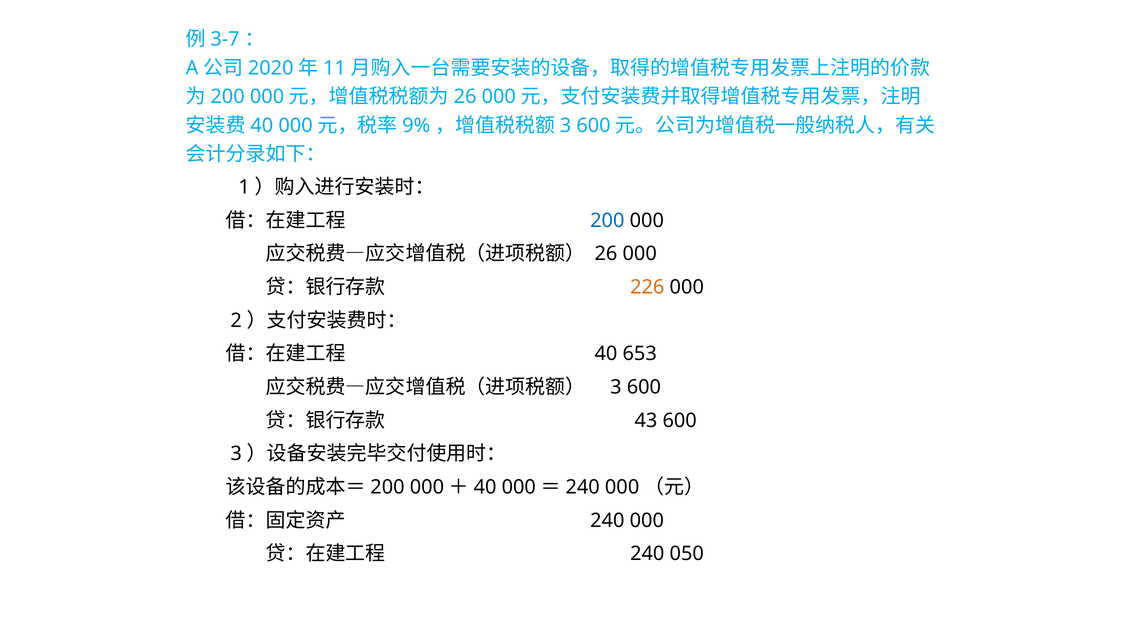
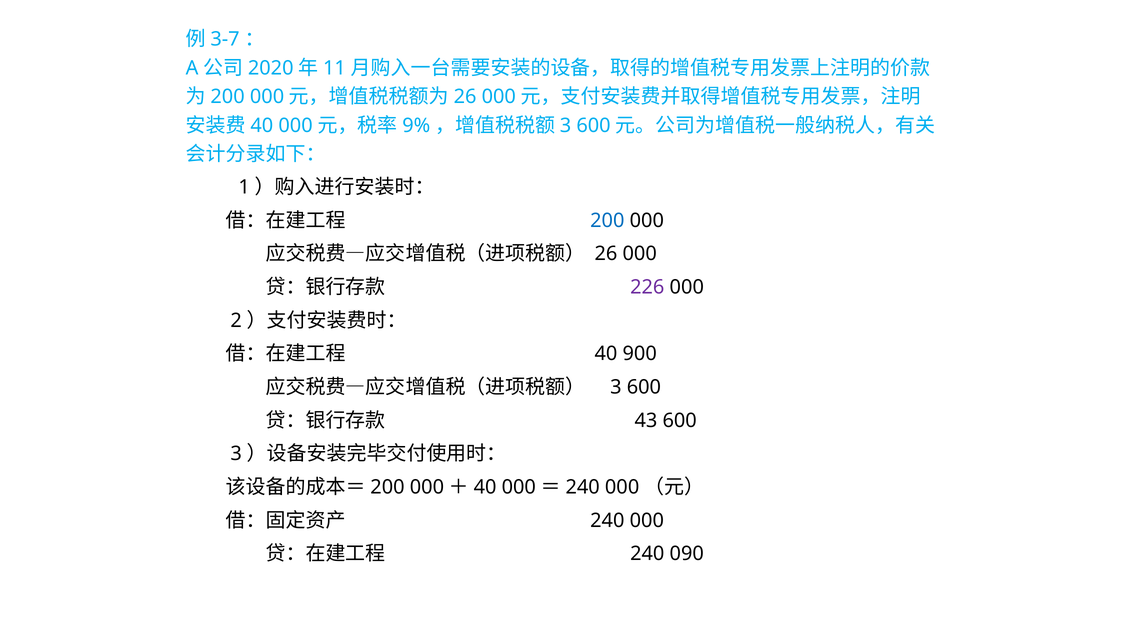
226 colour: orange -> purple (647, 287)
653: 653 -> 900 (640, 353)
050: 050 -> 090 (687, 553)
